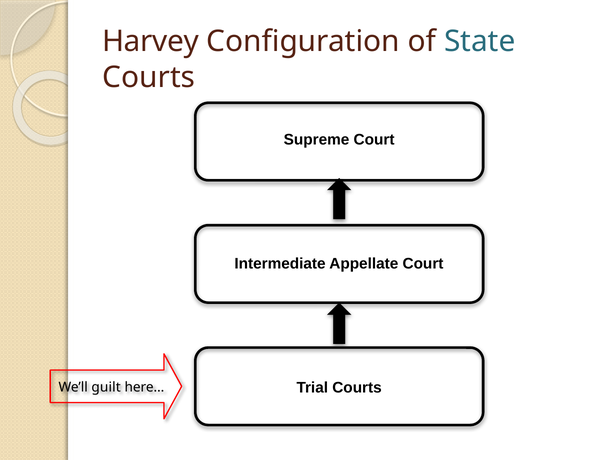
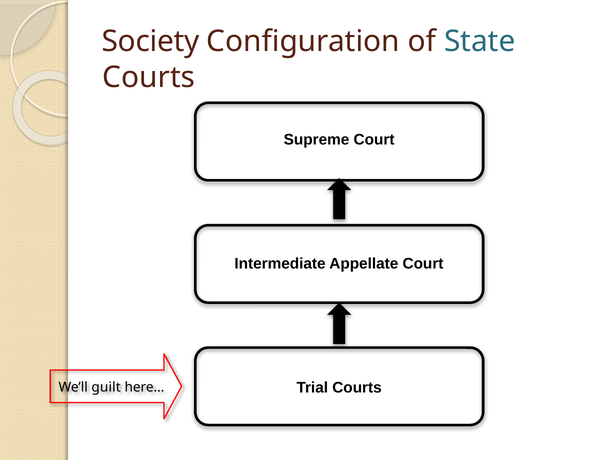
Harvey: Harvey -> Society (151, 41)
